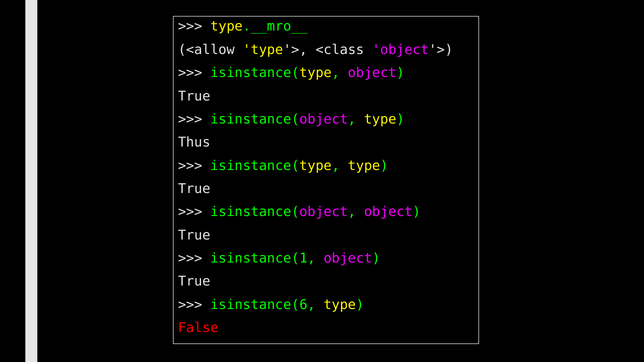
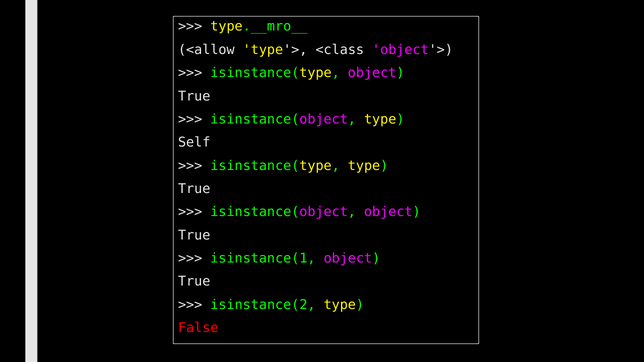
Thus: Thus -> Self (194, 143)
isinstance(6: isinstance(6 -> isinstance(2 (263, 305)
